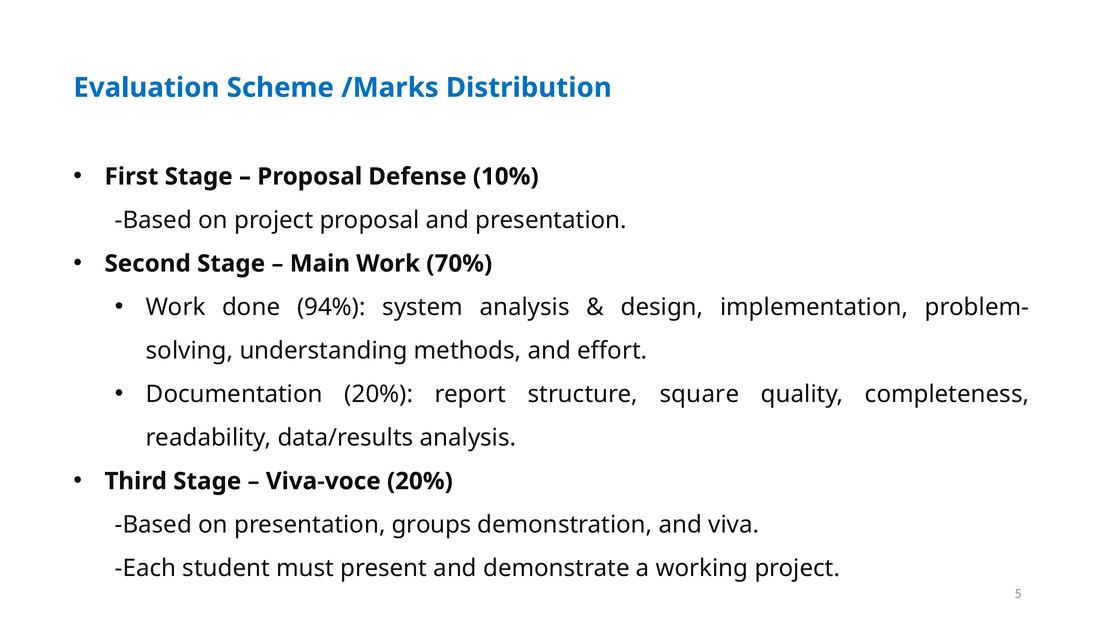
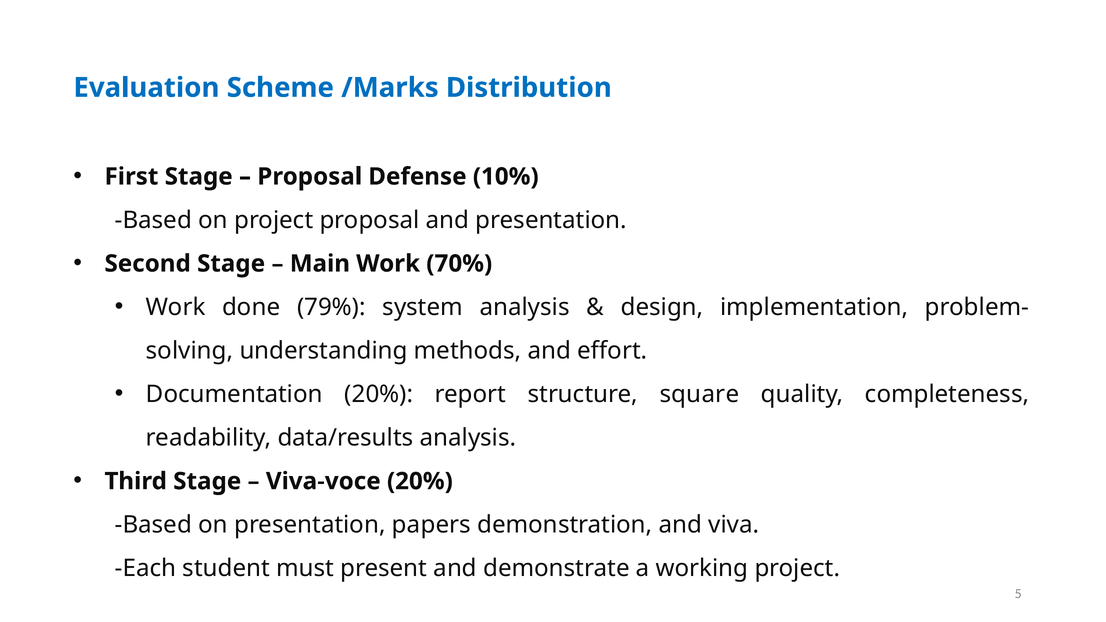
94%: 94% -> 79% (331, 307)
groups: groups -> papers (431, 525)
